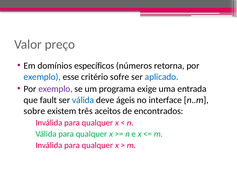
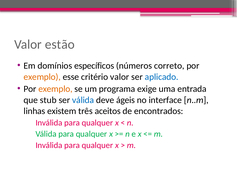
preço: preço -> estão (60, 44)
retorna: retorna -> correto (169, 66)
exemplo colour: blue -> orange (42, 77)
critério sofre: sofre -> valor (120, 77)
exemplo colour: purple -> orange (55, 89)
fault: fault -> stub (48, 100)
sobre: sobre -> linhas (34, 111)
